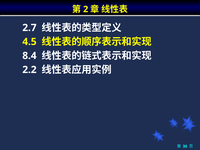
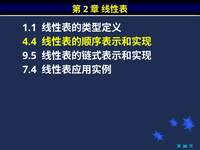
2.7: 2.7 -> 1.1 (29, 28)
4.5: 4.5 -> 4.4 (29, 42)
8.4: 8.4 -> 9.5 (29, 56)
2.2: 2.2 -> 7.4 (29, 70)
